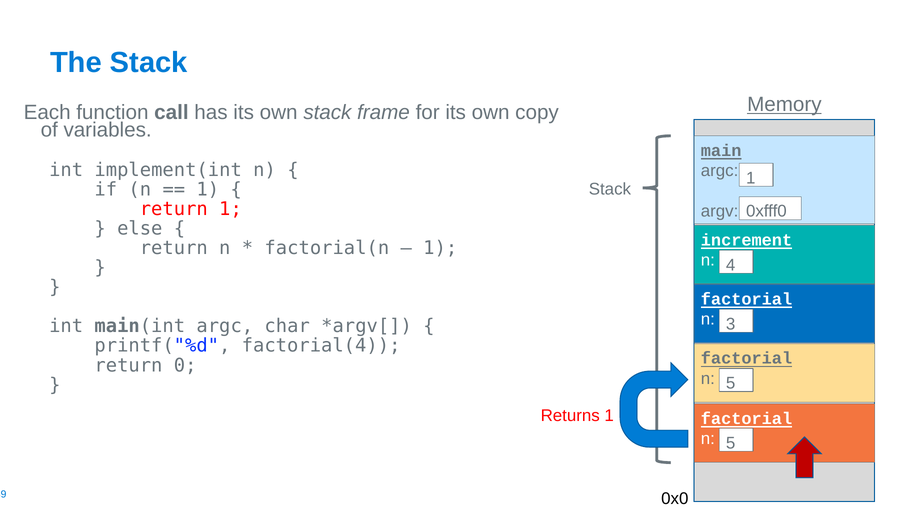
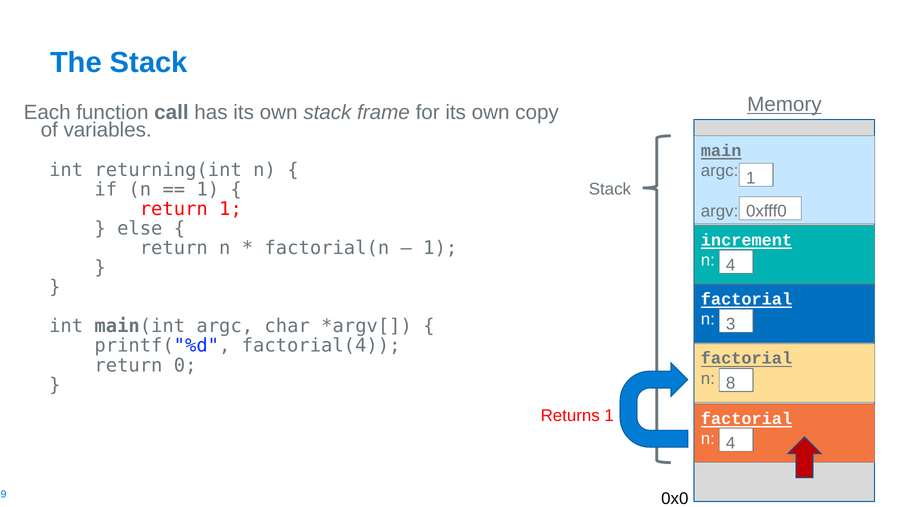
implement(int: implement(int -> returning(int (168, 170)
5: 5 -> 8 (731, 384)
5: 5 -> 4 (731, 443)
